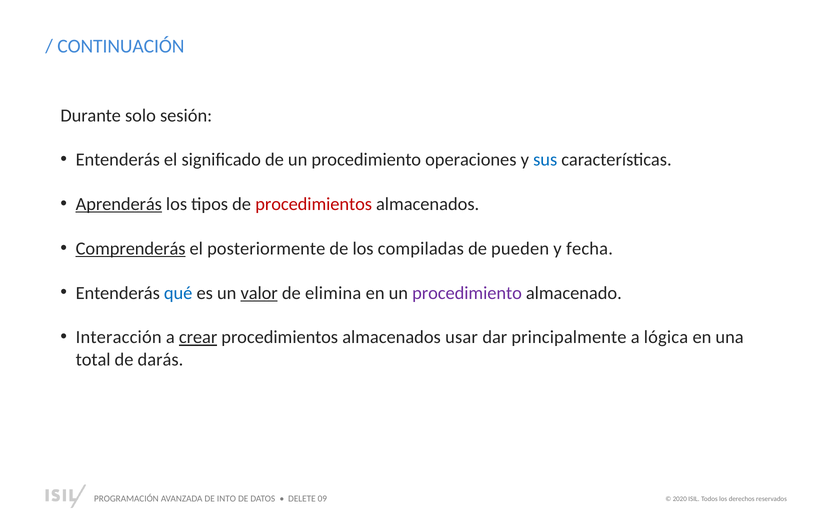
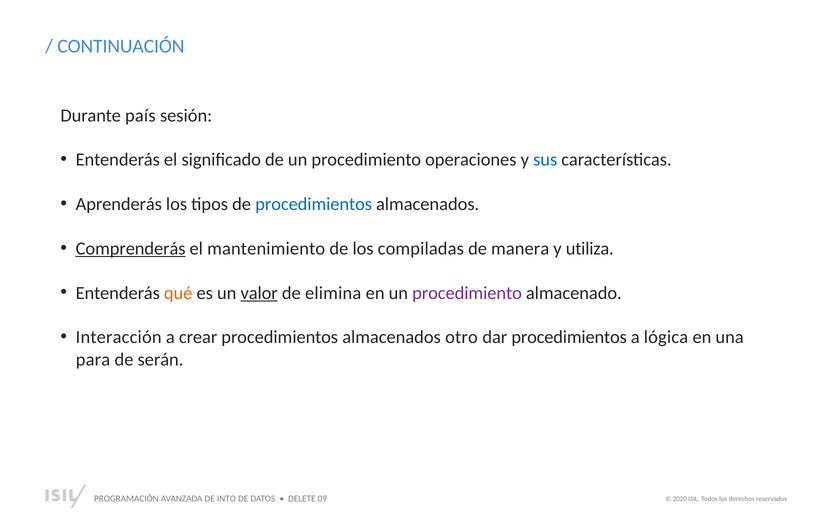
solo: solo -> país (140, 115)
Aprenderás underline: present -> none (119, 204)
procedimientos colour: red -> blue (314, 204)
posteriormente: posteriormente -> mantenimiento (266, 248)
pueden: pueden -> manera (520, 248)
fecha: fecha -> utiliza (590, 248)
qué colour: blue -> orange (178, 293)
crear underline: present -> none (198, 337)
usar: usar -> otro (461, 337)
dar principalmente: principalmente -> procedimientos (569, 337)
total: total -> para (93, 359)
darás: darás -> serán (160, 359)
